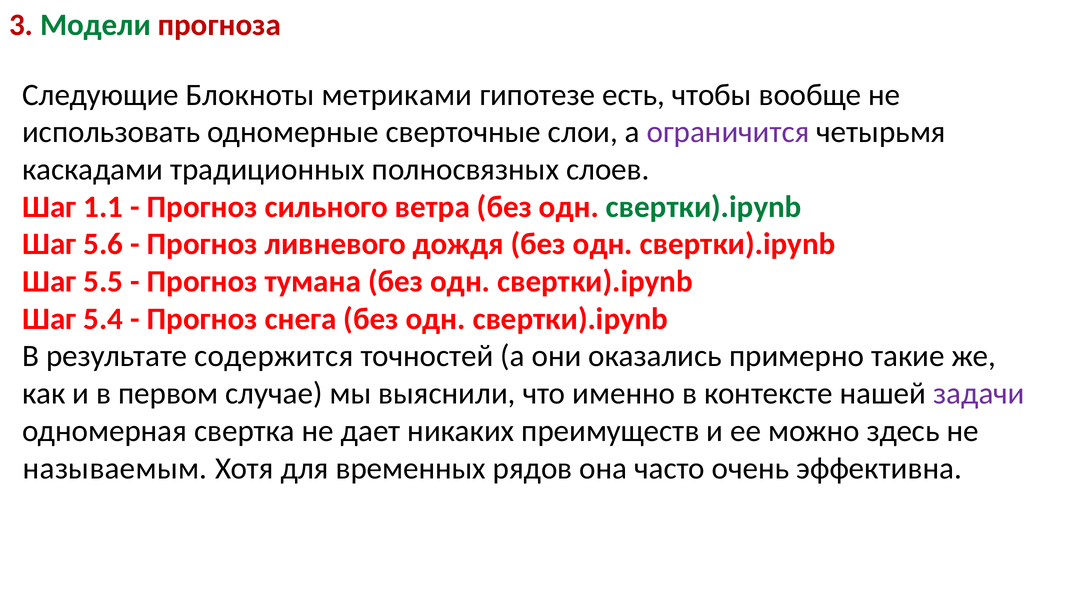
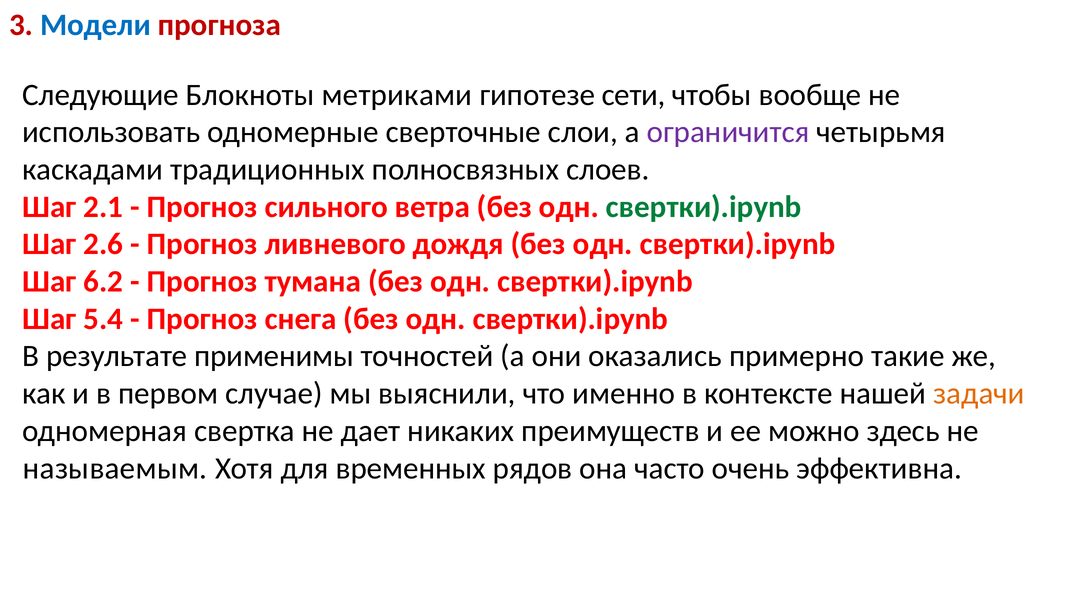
Модели colour: green -> blue (96, 25)
есть: есть -> сети (634, 95)
1.1: 1.1 -> 2.1 (103, 207)
5.6: 5.6 -> 2.6 (103, 244)
5.5: 5.5 -> 6.2 (103, 282)
содержится: содержится -> применимы (274, 356)
задачи colour: purple -> orange (979, 394)
